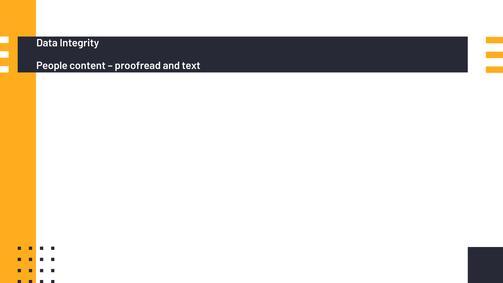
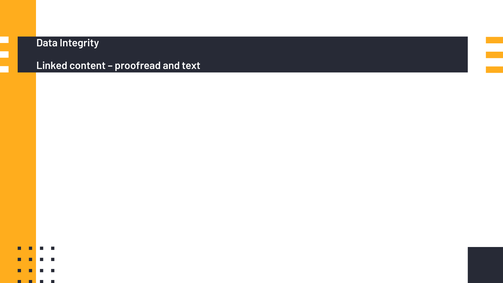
People: People -> Linked (52, 66)
